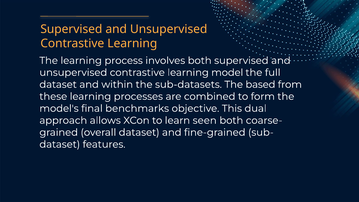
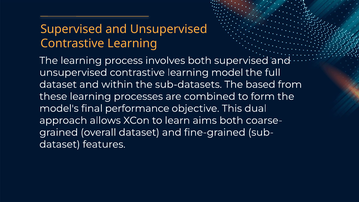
benchmarks: benchmarks -> performance (137, 108)
seen: seen -> aims (205, 120)
